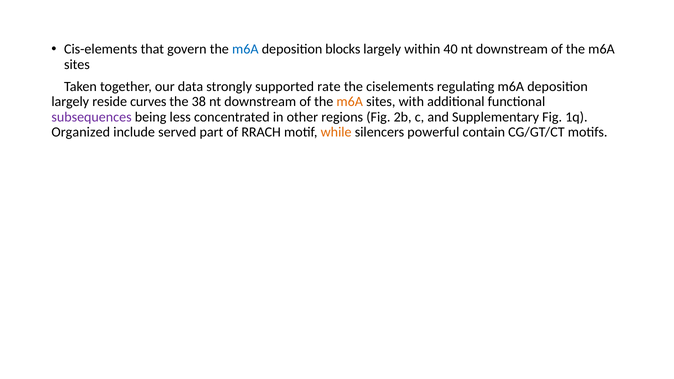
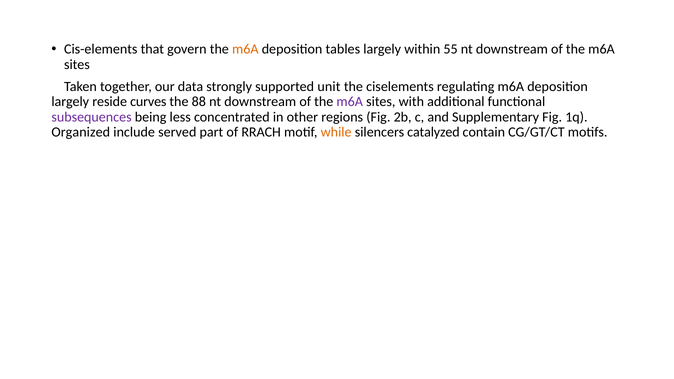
m6A colour: blue -> orange (245, 49)
blocks: blocks -> tables (343, 49)
40: 40 -> 55 (451, 49)
rate: rate -> unit (329, 87)
38: 38 -> 88 (199, 102)
m6A colour: orange -> purple (350, 102)
powerful: powerful -> catalyzed (433, 132)
